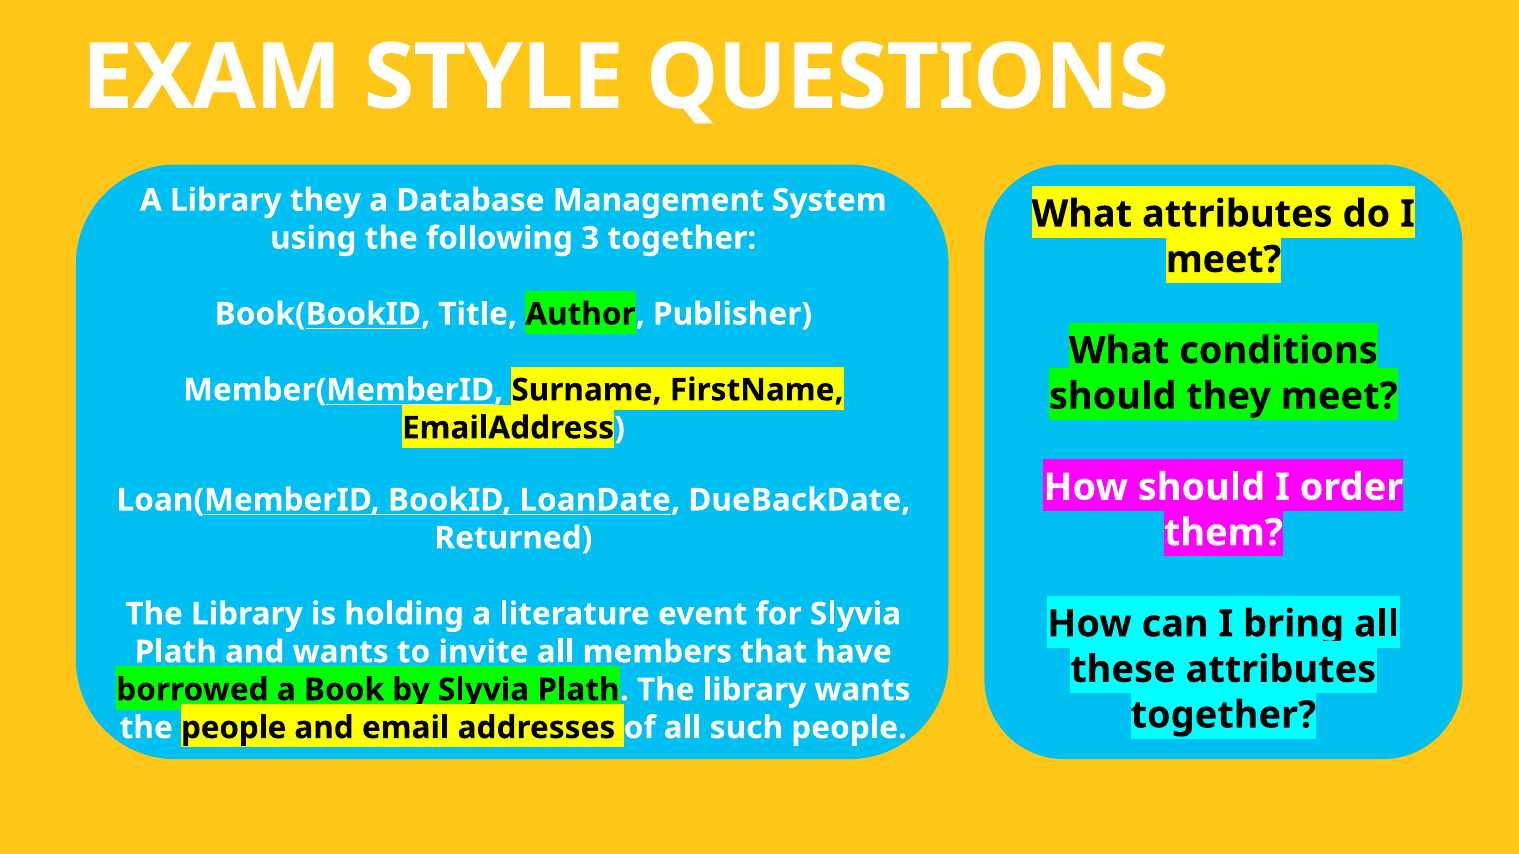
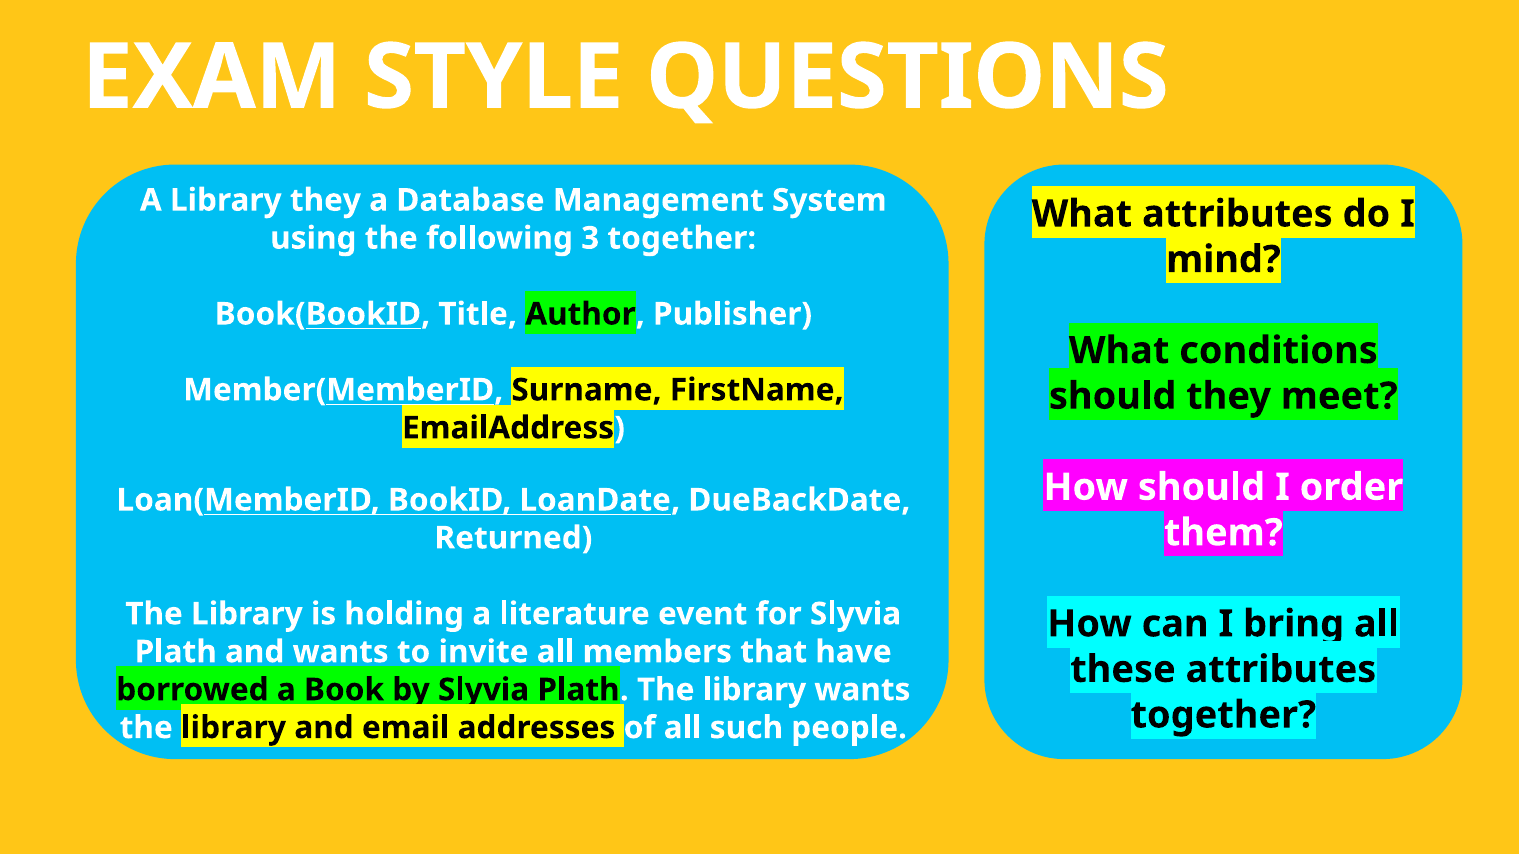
meet: meet -> mind (1223, 260)
people: people -> library (234, 728)
